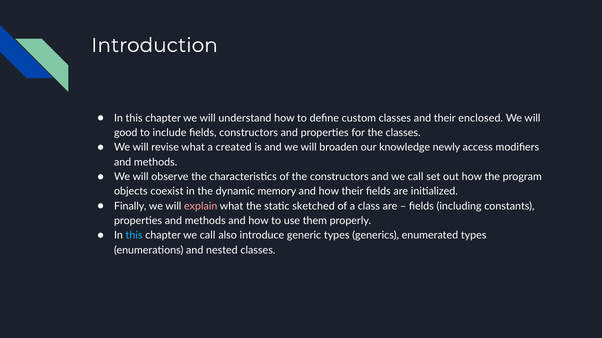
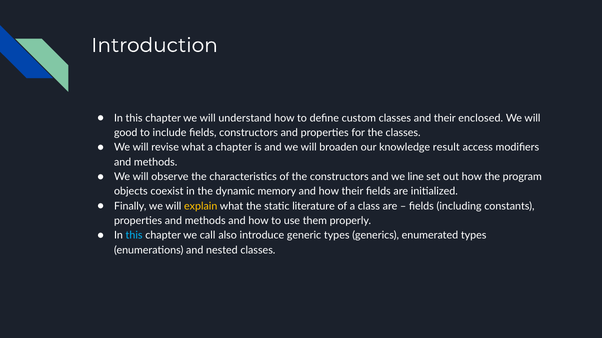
a created: created -> chapter (234, 148)
newly: newly -> result (446, 148)
and we call: call -> line (416, 177)
explain colour: pink -> yellow (201, 206)
sketched: sketched -> literature (314, 206)
